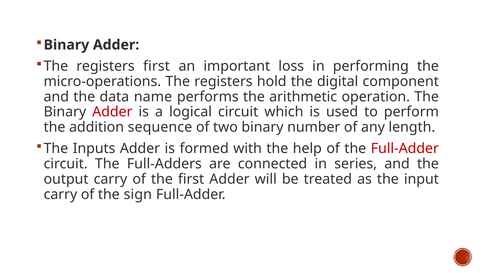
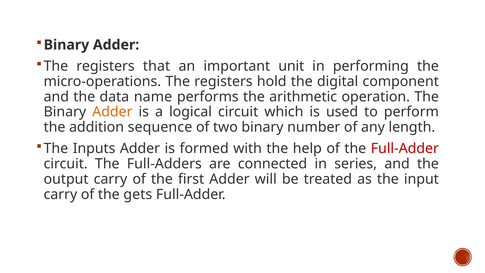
registers first: first -> that (157, 66)
loss: loss -> unit (291, 66)
Adder colour: red -> orange (112, 112)
sign: sign -> gets (138, 194)
